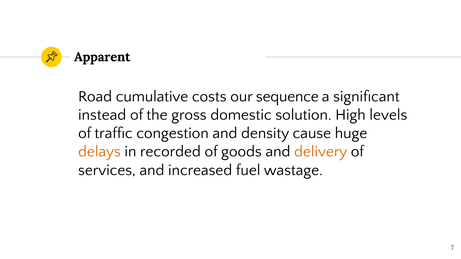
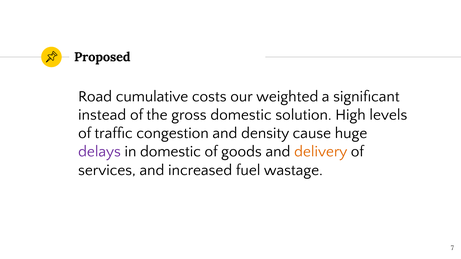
Apparent: Apparent -> Proposed (102, 57)
sequence: sequence -> weighted (287, 96)
delays colour: orange -> purple (99, 152)
in recorded: recorded -> domestic (170, 152)
